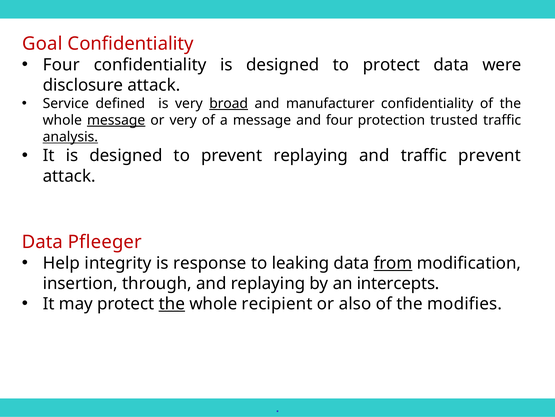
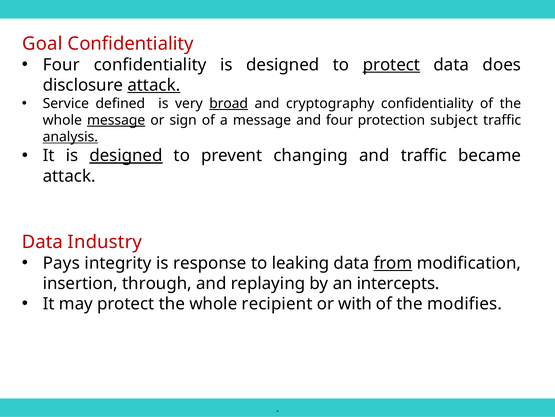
protect underline: none -> present (391, 65)
were: were -> does (502, 65)
attack underline: none -> present (154, 85)
manufacturer: manufacturer -> cryptography (330, 103)
or very: very -> sign (183, 120)
trusted: trusted -> subject (454, 120)
designed underline: none -> present (126, 155)
prevent replaying: replaying -> changing (311, 155)
traffic prevent: prevent -> became (490, 155)
Pfleeger: Pfleeger -> Industry (105, 242)
Help: Help -> Pays (61, 263)
the underline: present -> none (172, 303)
also: also -> with (355, 303)
